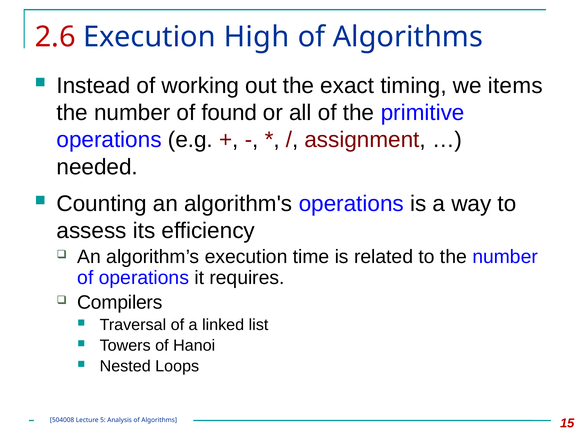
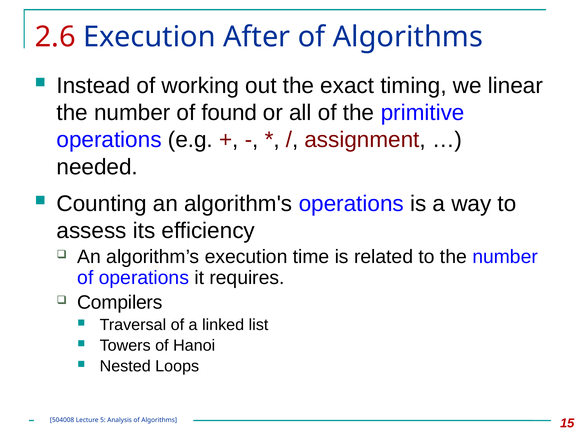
High: High -> After (257, 37)
items: items -> linear (515, 86)
